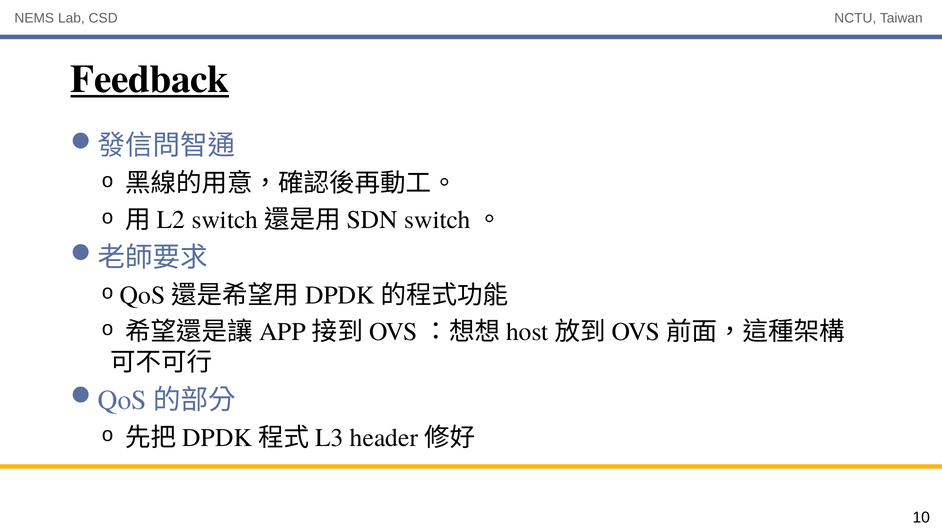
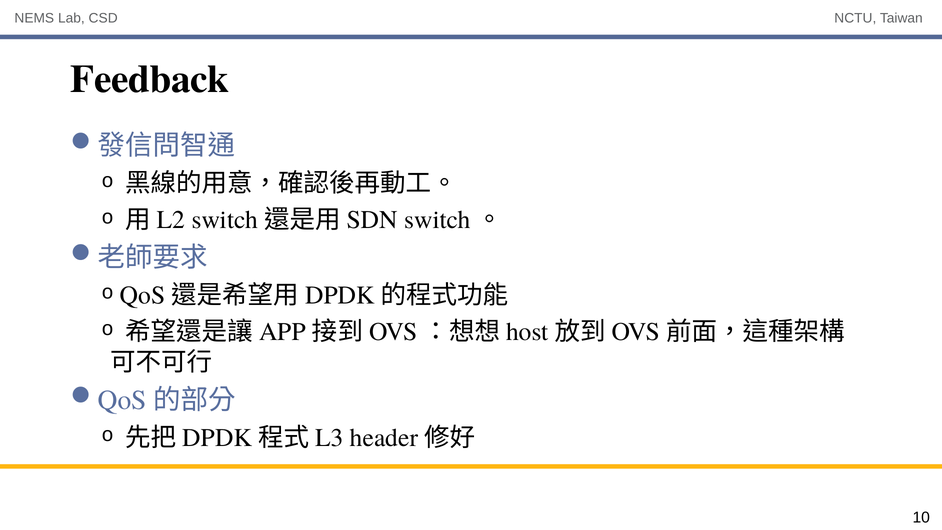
Feedback underline: present -> none (150, 79)
